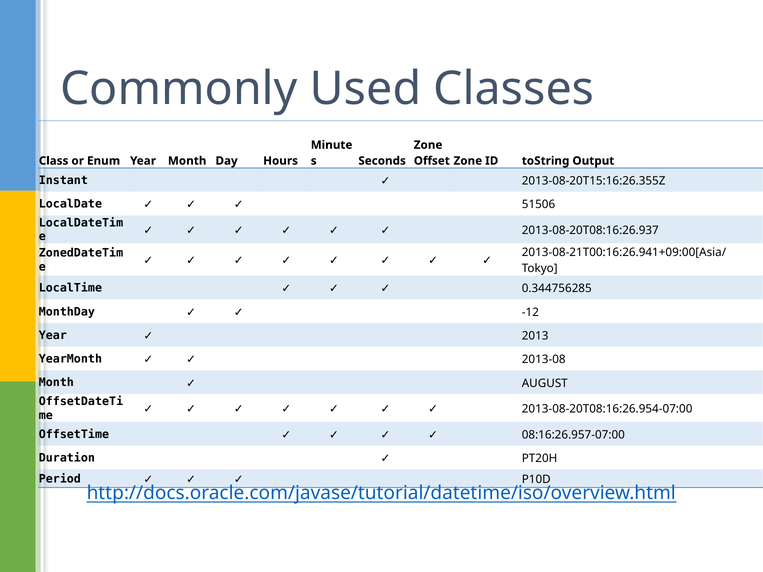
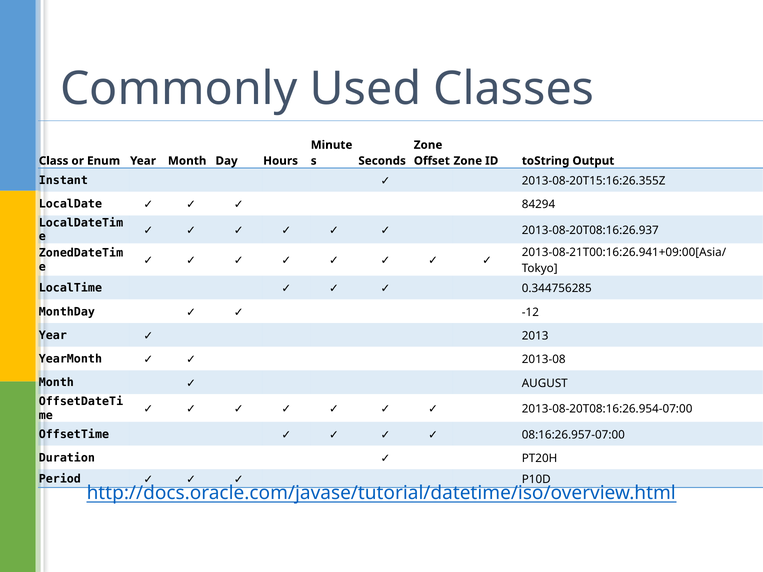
51506: 51506 -> 84294 (539, 205)
